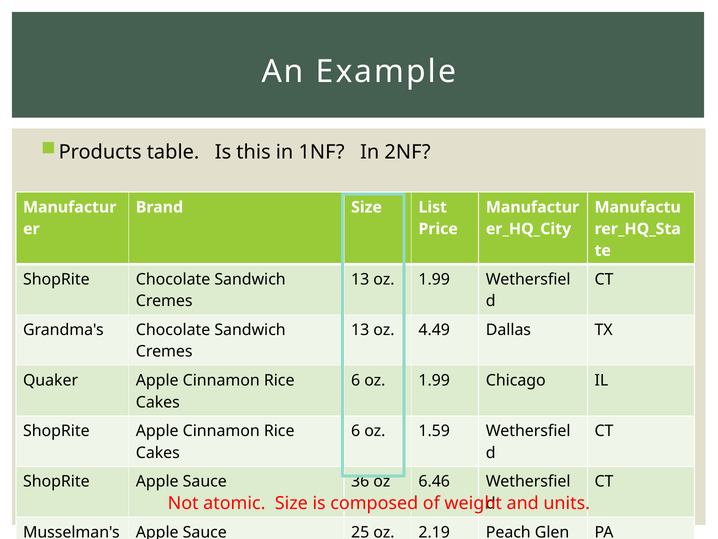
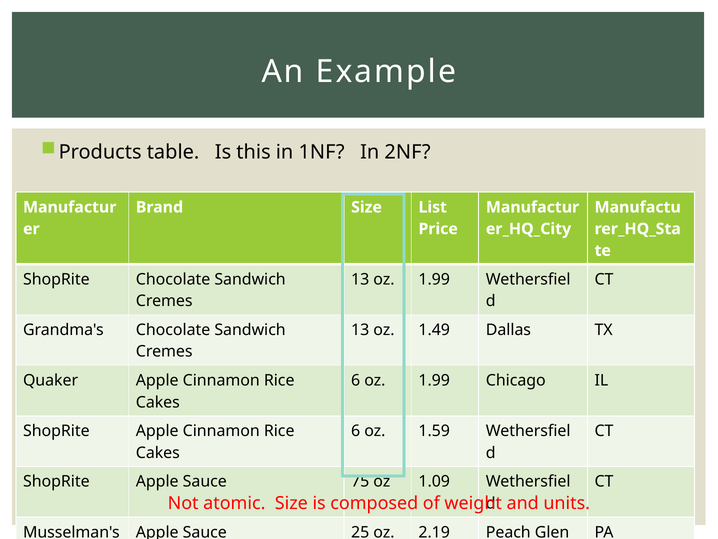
4.49: 4.49 -> 1.49 (434, 330)
36: 36 -> 75 (360, 481)
6.46: 6.46 -> 1.09 (434, 481)
